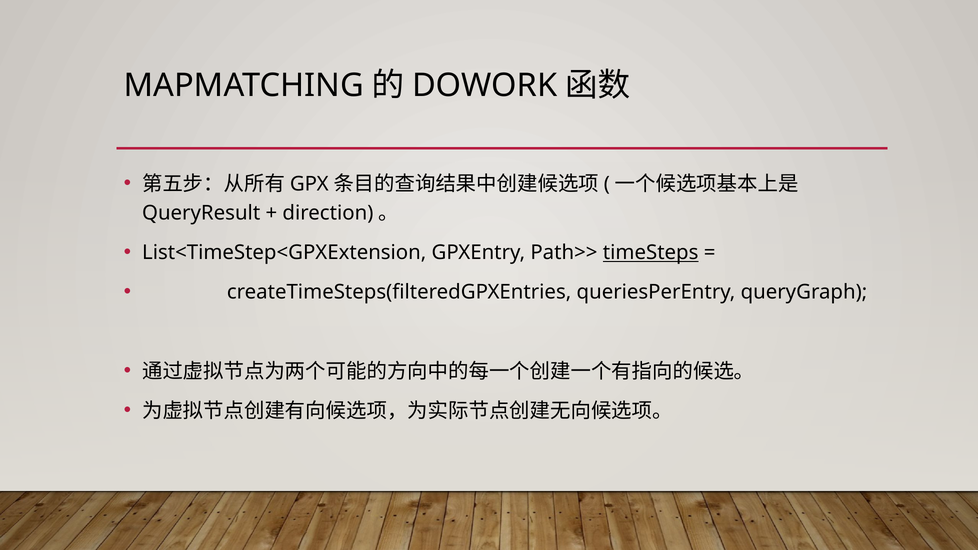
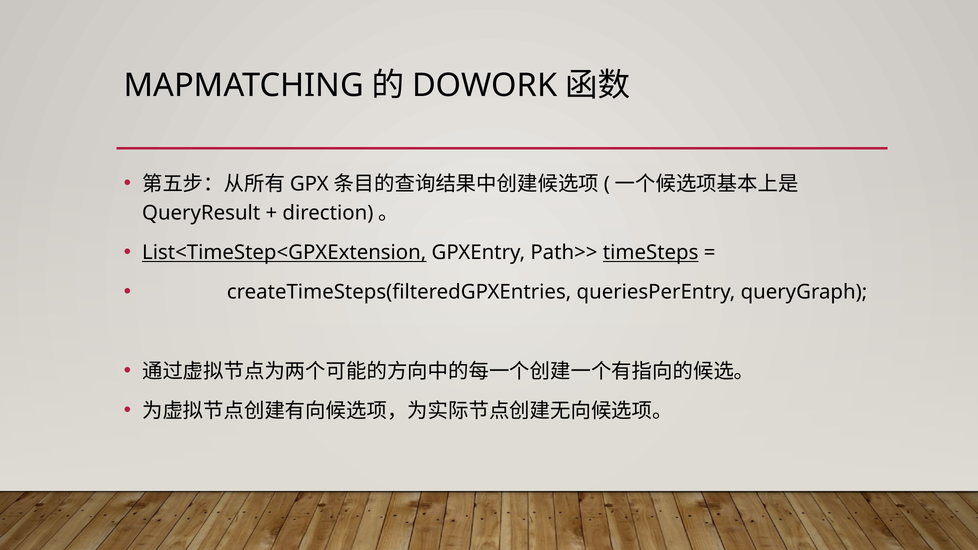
List<TimeStep<GPXExtension underline: none -> present (284, 253)
